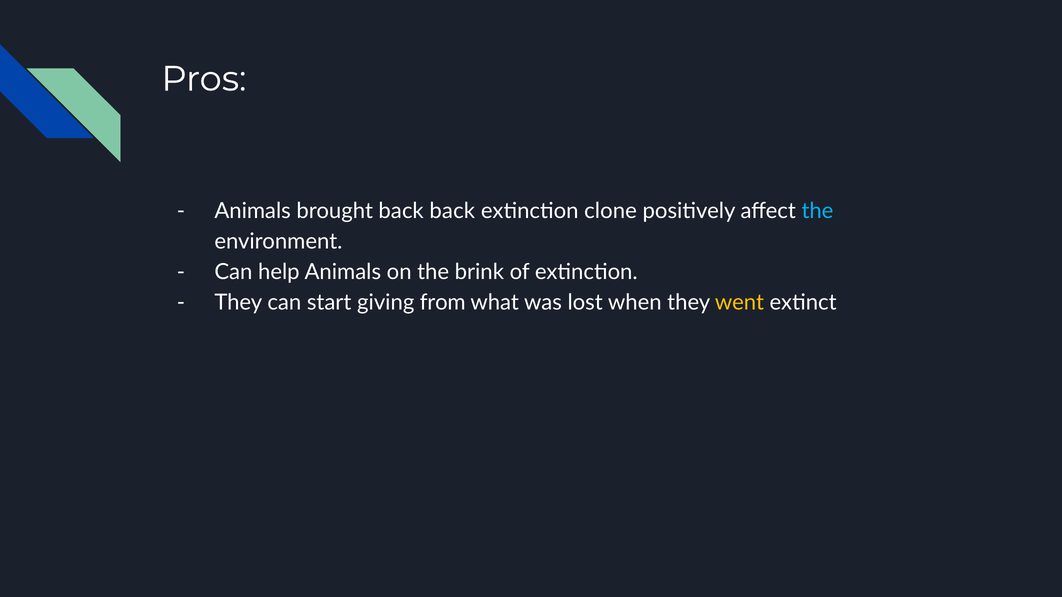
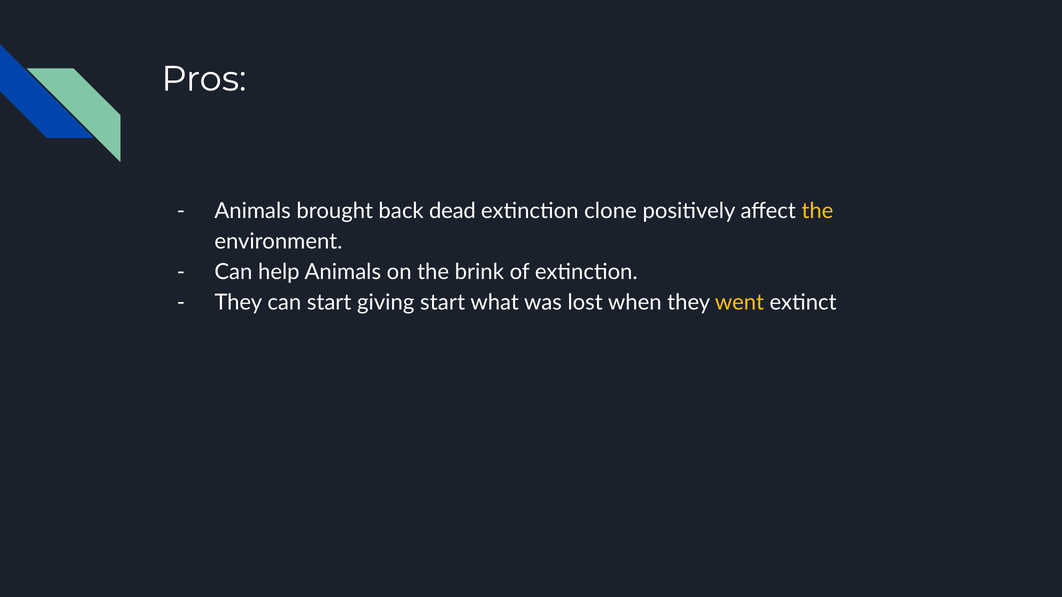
back back: back -> dead (452, 211)
the colour: light blue -> yellow (817, 211)
giving from: from -> start (443, 303)
